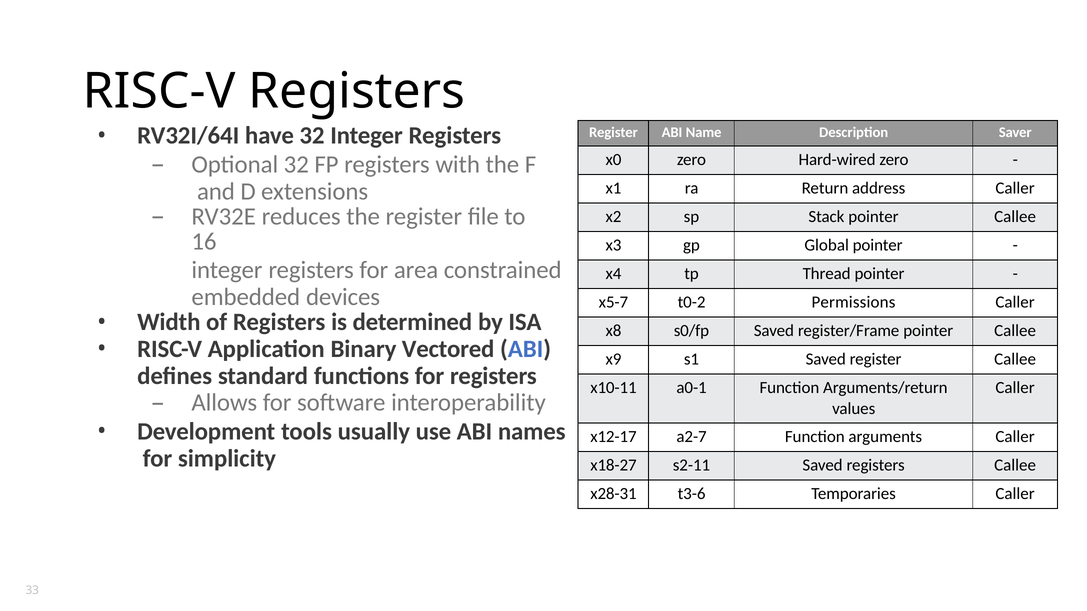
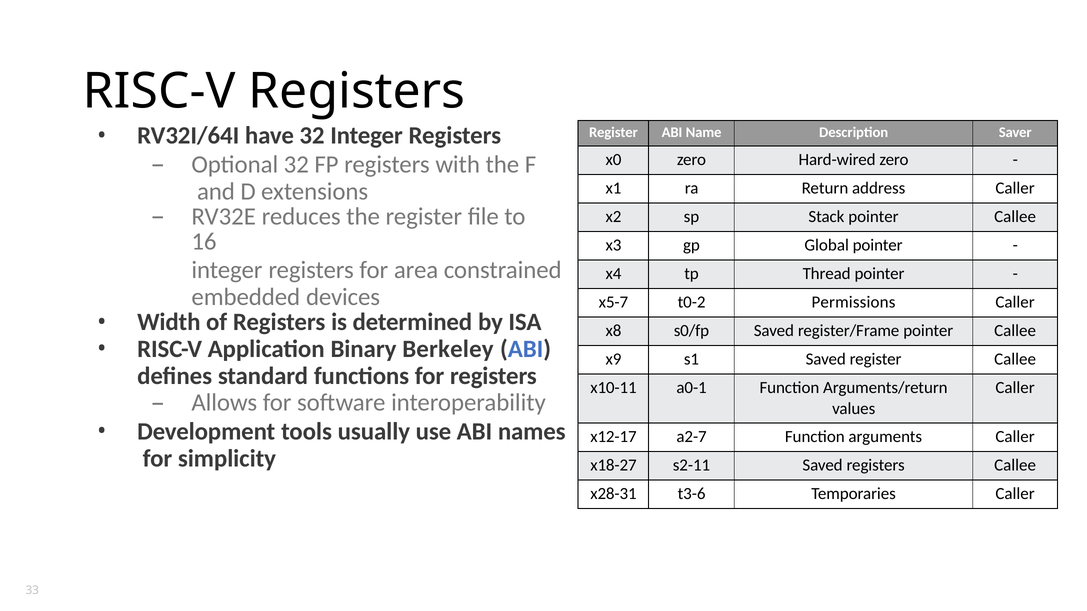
Vectored: Vectored -> Berkeley (448, 349)
